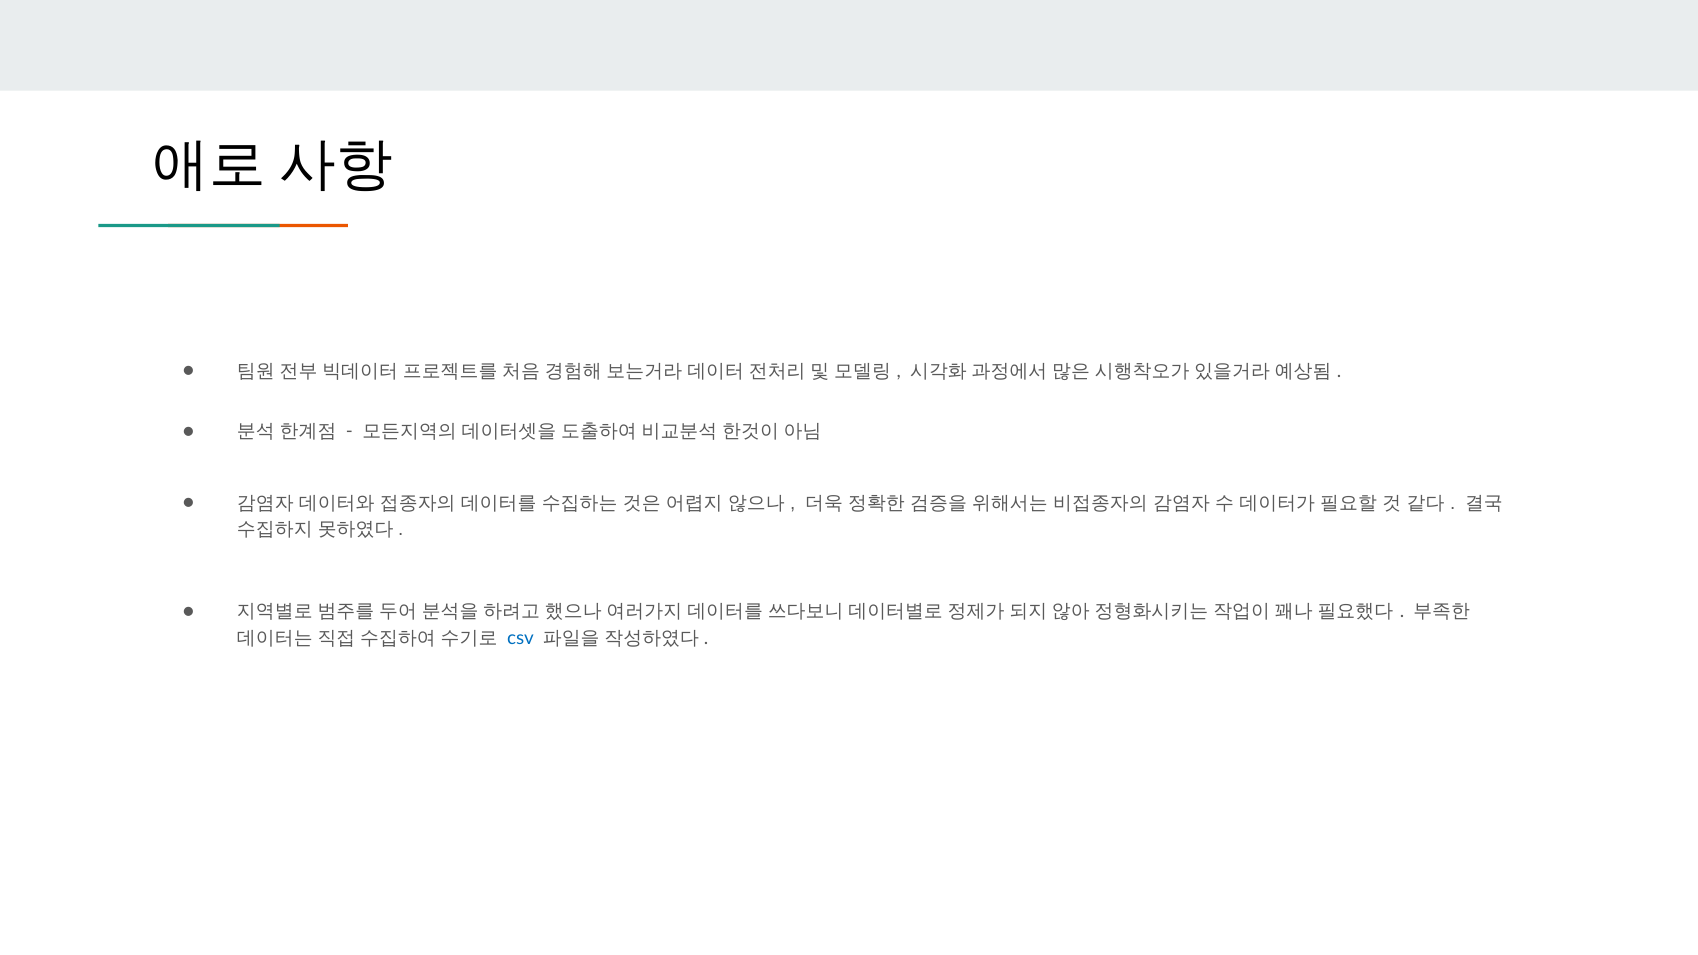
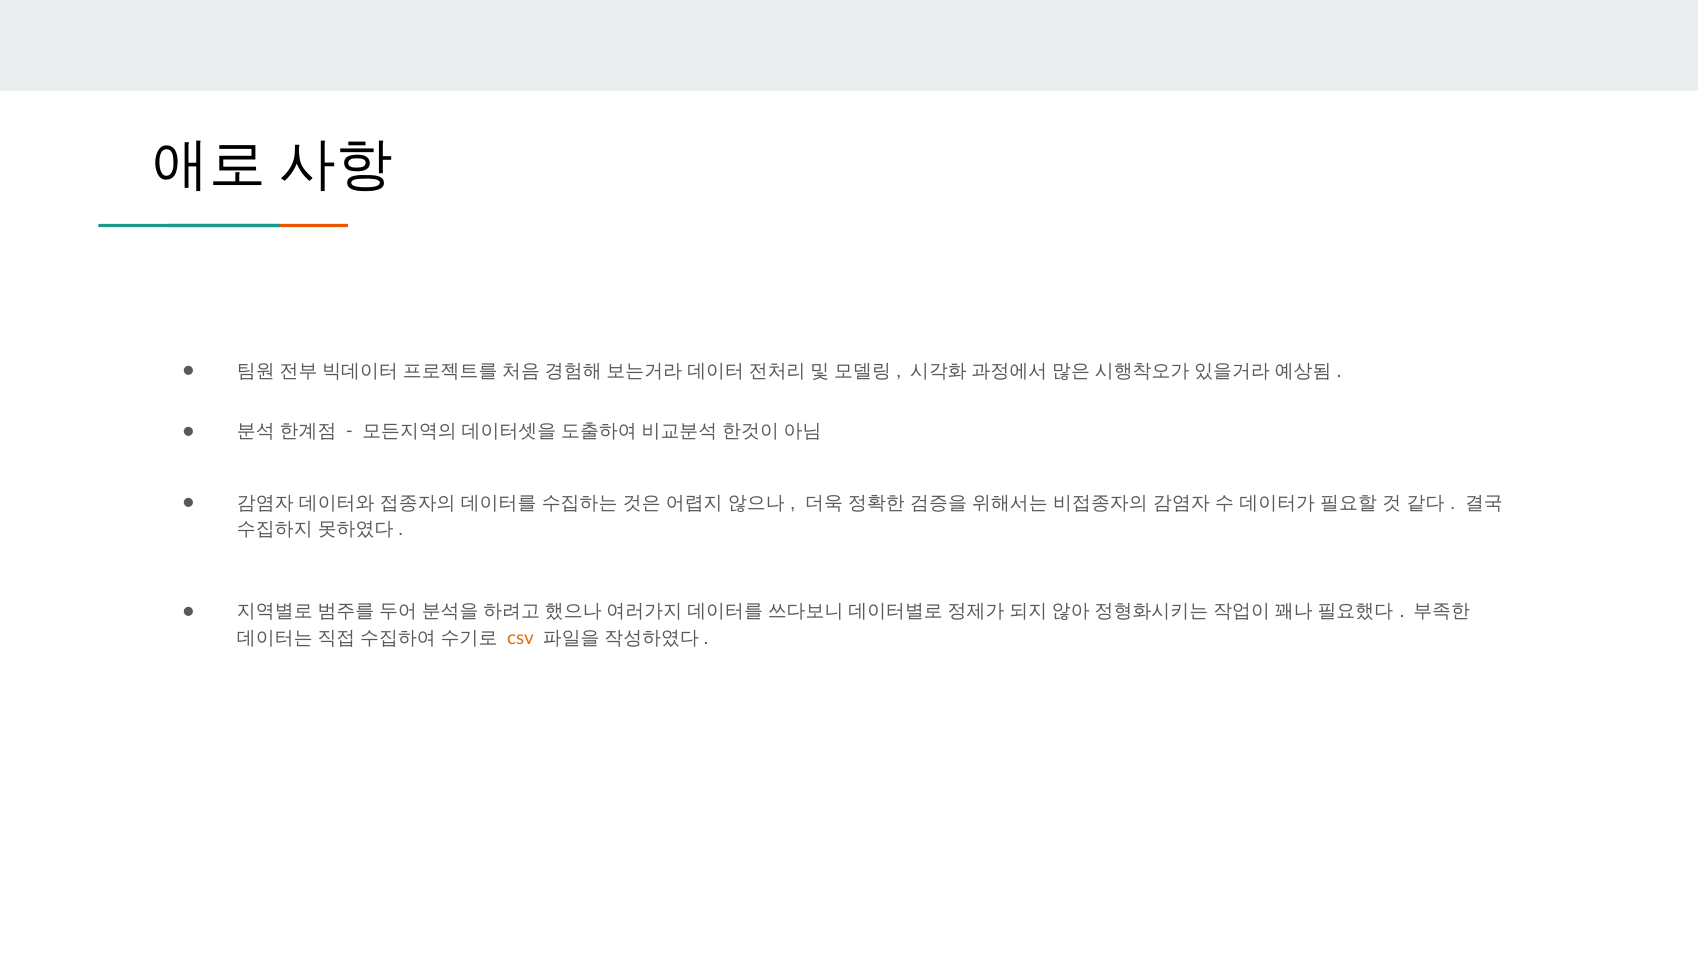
csv colour: blue -> orange (521, 638)
